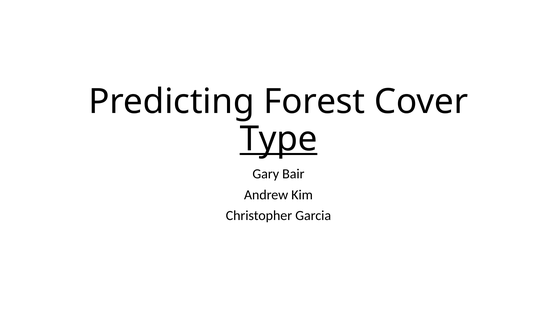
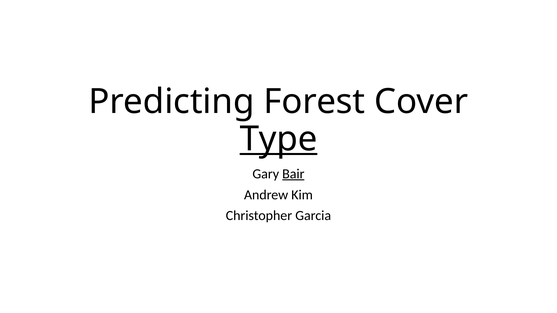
Bair underline: none -> present (293, 174)
